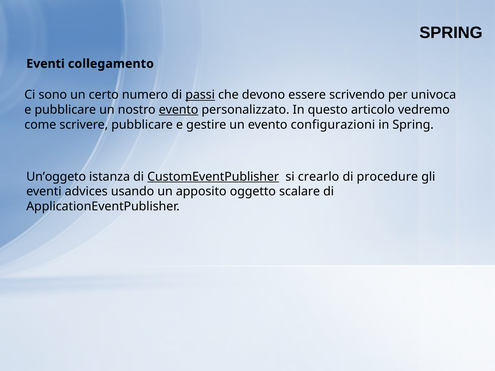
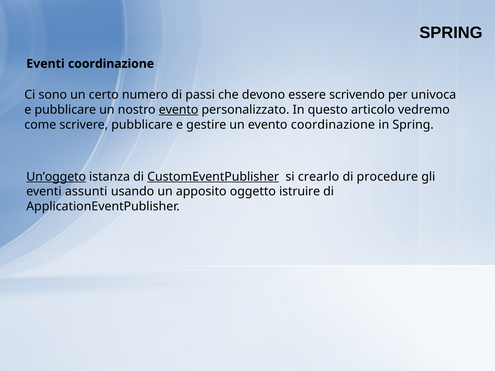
Eventi collegamento: collegamento -> coordinazione (111, 64)
passi underline: present -> none (200, 95)
evento configurazioni: configurazioni -> coordinazione (333, 125)
Un’oggeto underline: none -> present (56, 177)
advices: advices -> assunti (86, 192)
scalare: scalare -> istruire (300, 192)
